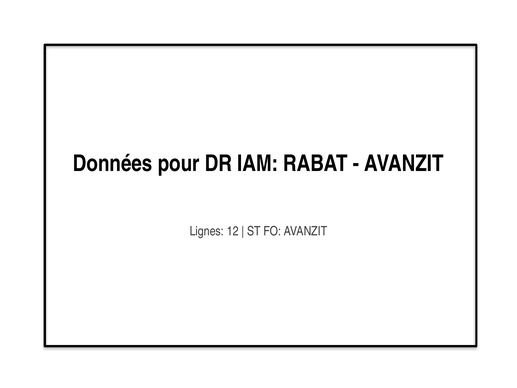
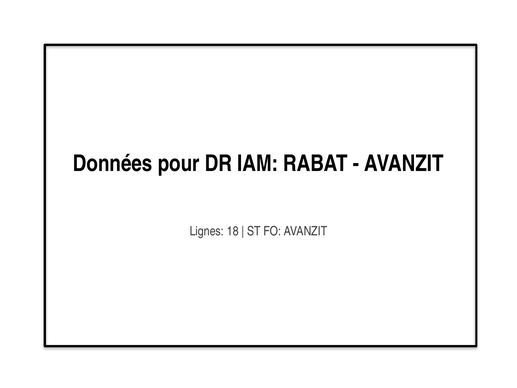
12: 12 -> 18 (233, 231)
